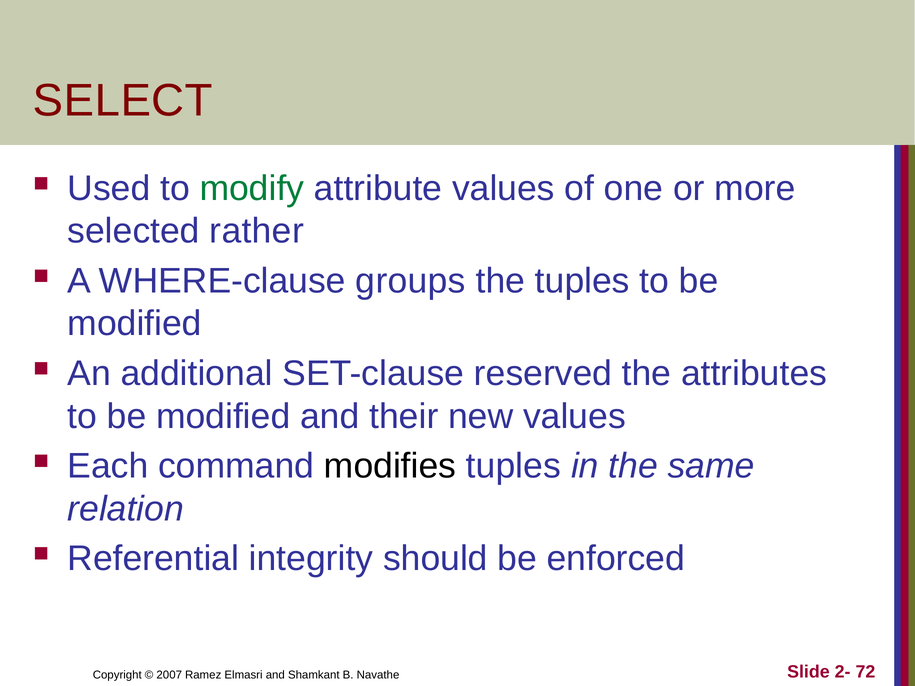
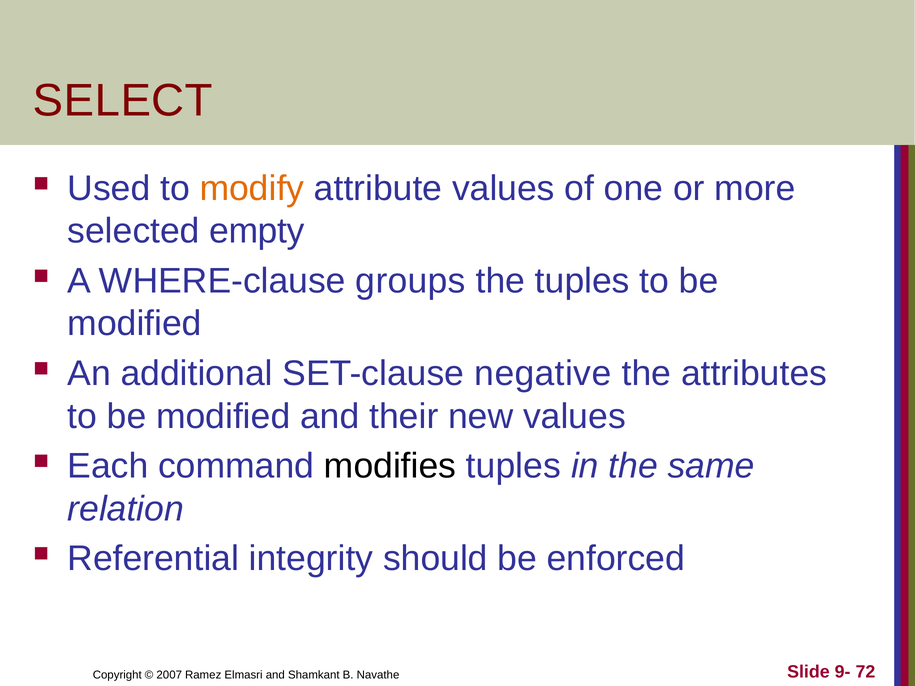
modify colour: green -> orange (252, 189)
rather: rather -> empty (257, 231)
reserved: reserved -> negative (543, 374)
2-: 2- -> 9- (843, 672)
